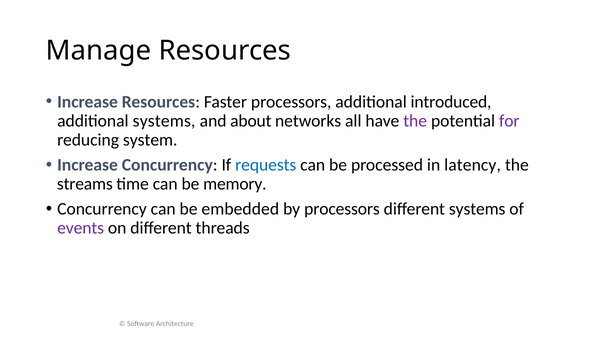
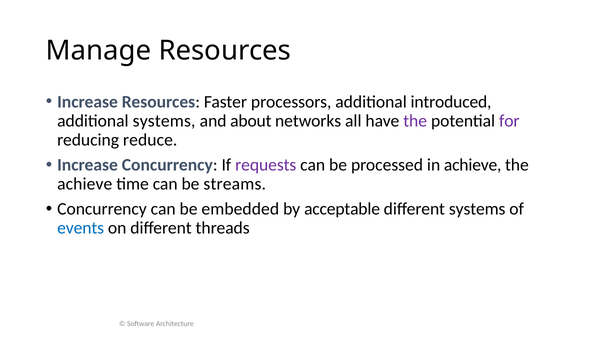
system: system -> reduce (150, 140)
requests colour: blue -> purple (266, 165)
in latency: latency -> achieve (473, 165)
streams: streams -> achieve (85, 184)
memory: memory -> streams (235, 184)
by processors: processors -> acceptable (342, 209)
events colour: purple -> blue (81, 228)
